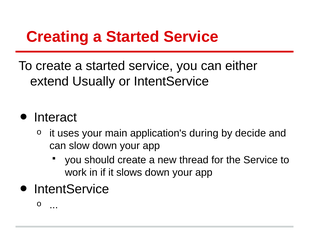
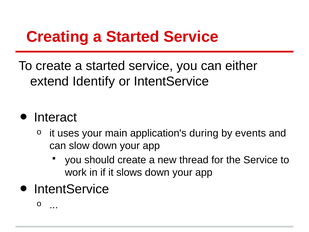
Usually: Usually -> Identify (94, 81)
decide: decide -> events (251, 133)
